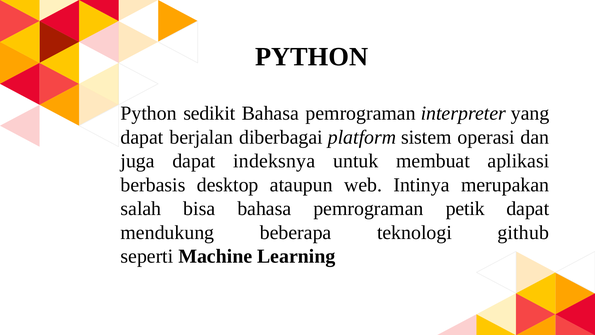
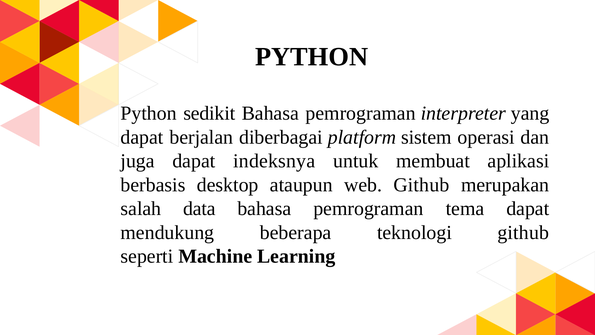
web Intinya: Intinya -> Github (421, 185)
bisa: bisa -> data (199, 208)
petik: petik -> tema (465, 208)
